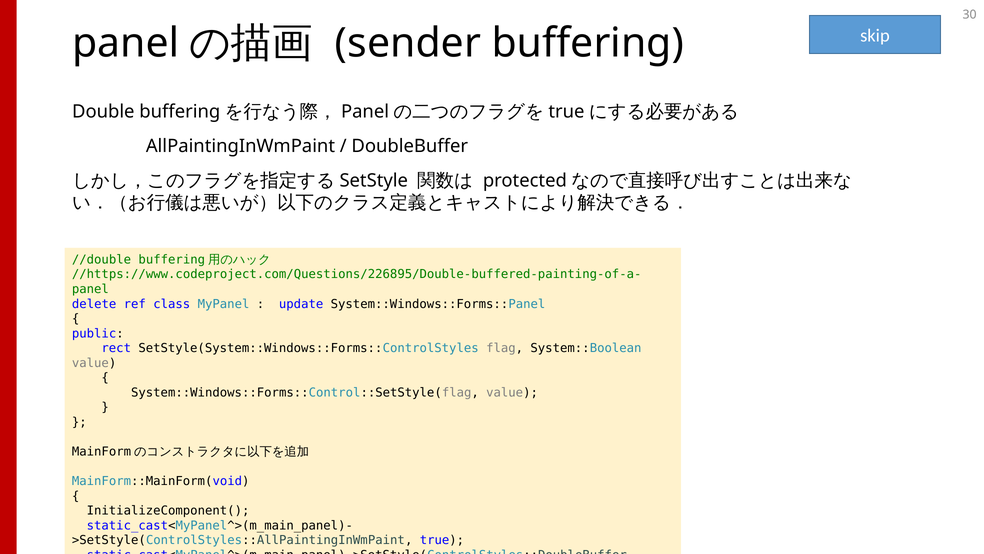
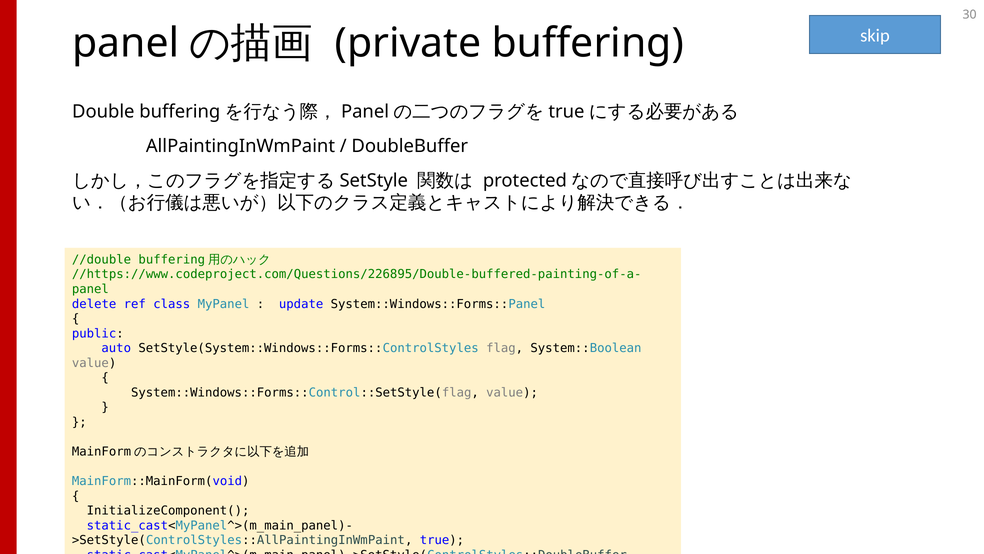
sender: sender -> private (408, 43)
rect: rect -> auto (116, 348)
